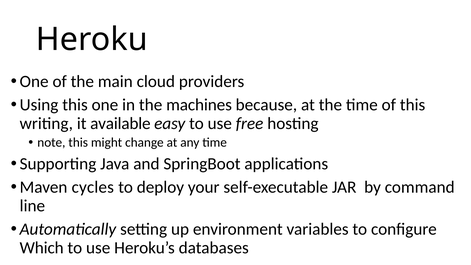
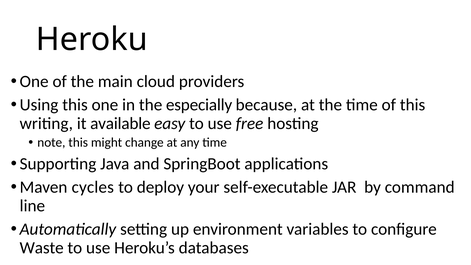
machines: machines -> especially (199, 105)
Which: Which -> Waste (42, 248)
